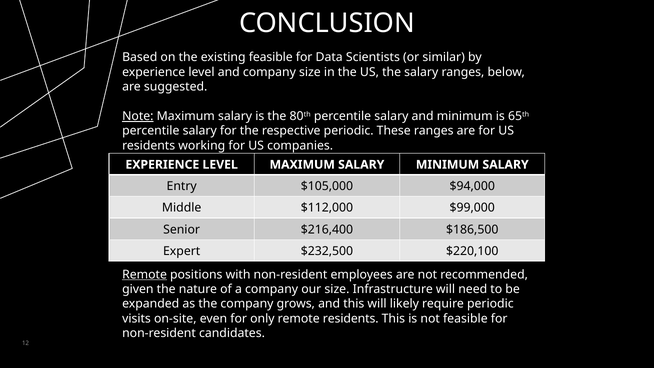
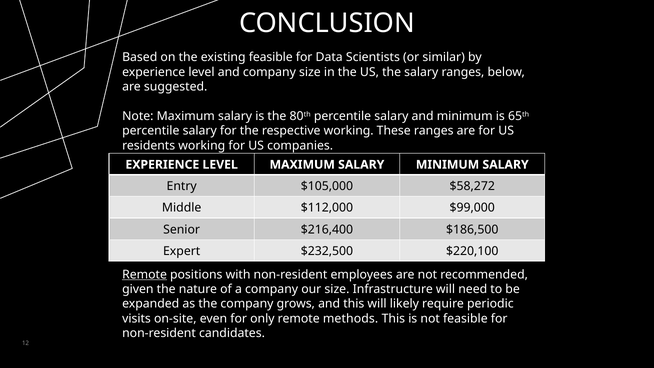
Note underline: present -> none (138, 116)
respective periodic: periodic -> working (349, 131)
$94,000: $94,000 -> $58,272 (472, 186)
remote residents: residents -> methods (351, 319)
